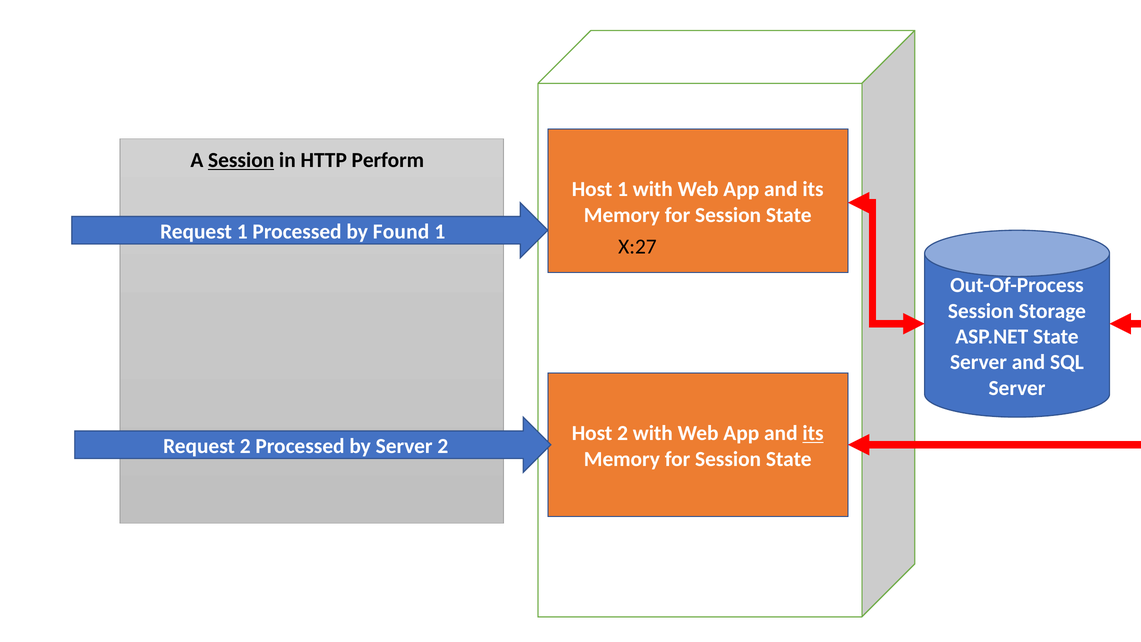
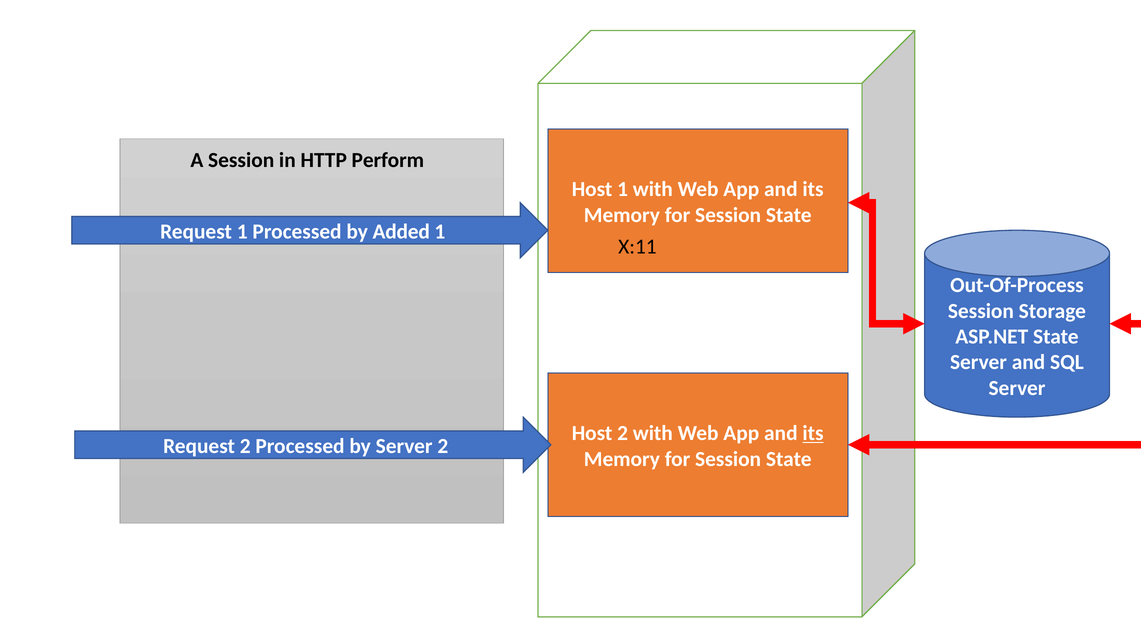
Session underline: present -> none (241, 160)
Found: Found -> Added (401, 232)
X:27: X:27 -> X:11 (637, 247)
